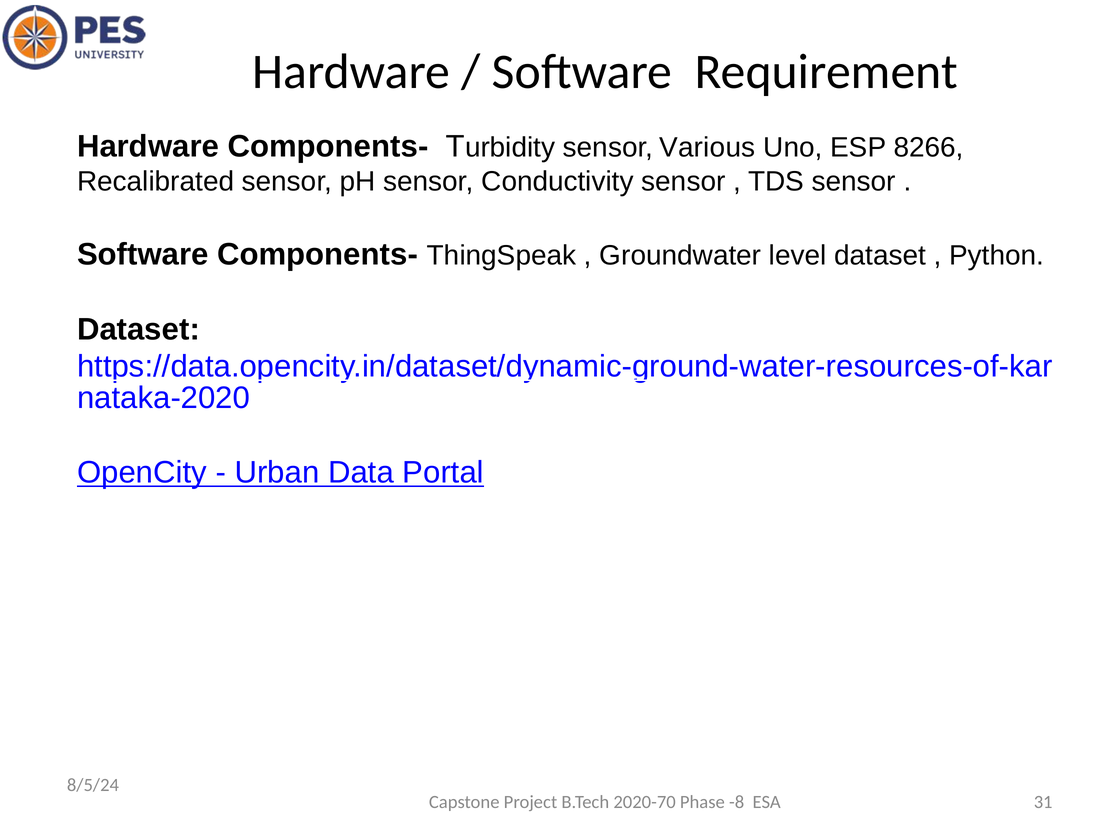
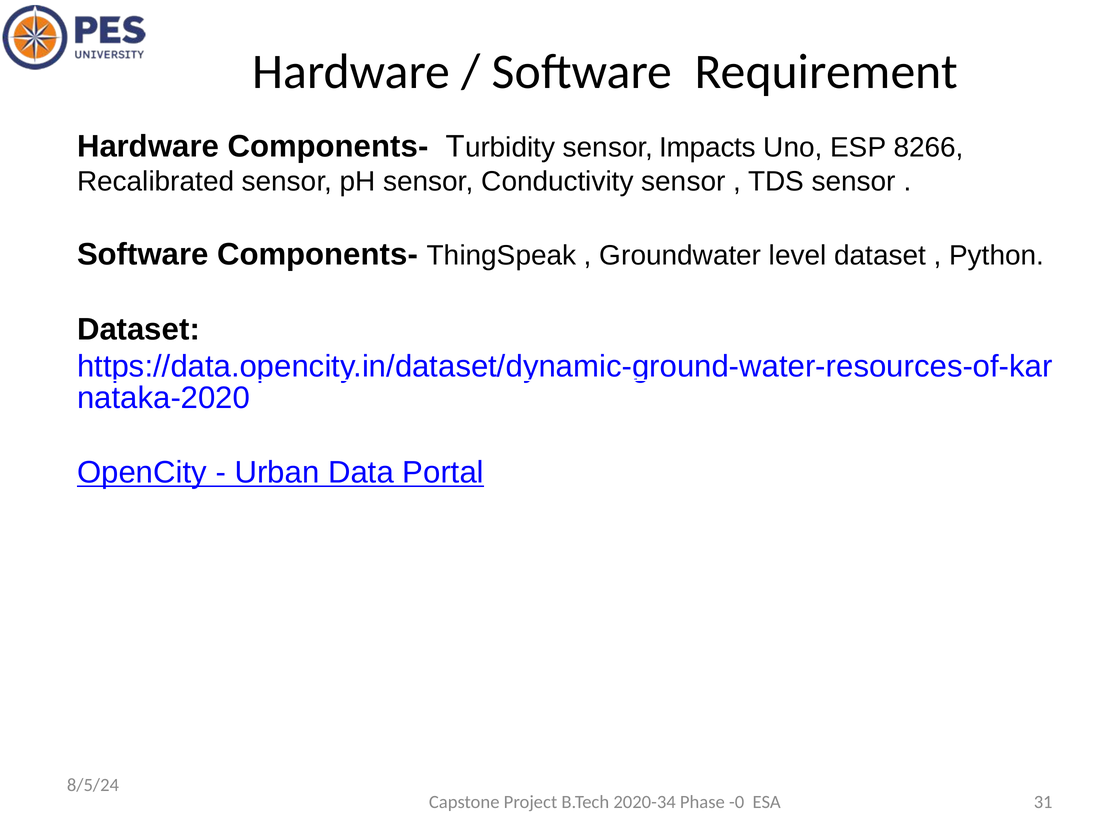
Various: Various -> Impacts (708, 147)
2020-70: 2020-70 -> 2020-34 (645, 802)
-8: -8 -> -0 (737, 802)
